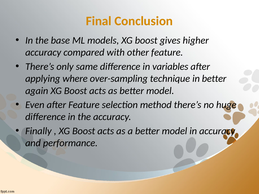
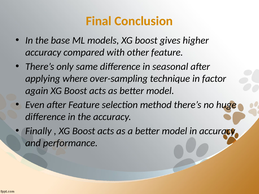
variables: variables -> seasonal (170, 67)
in better: better -> factor (214, 79)
